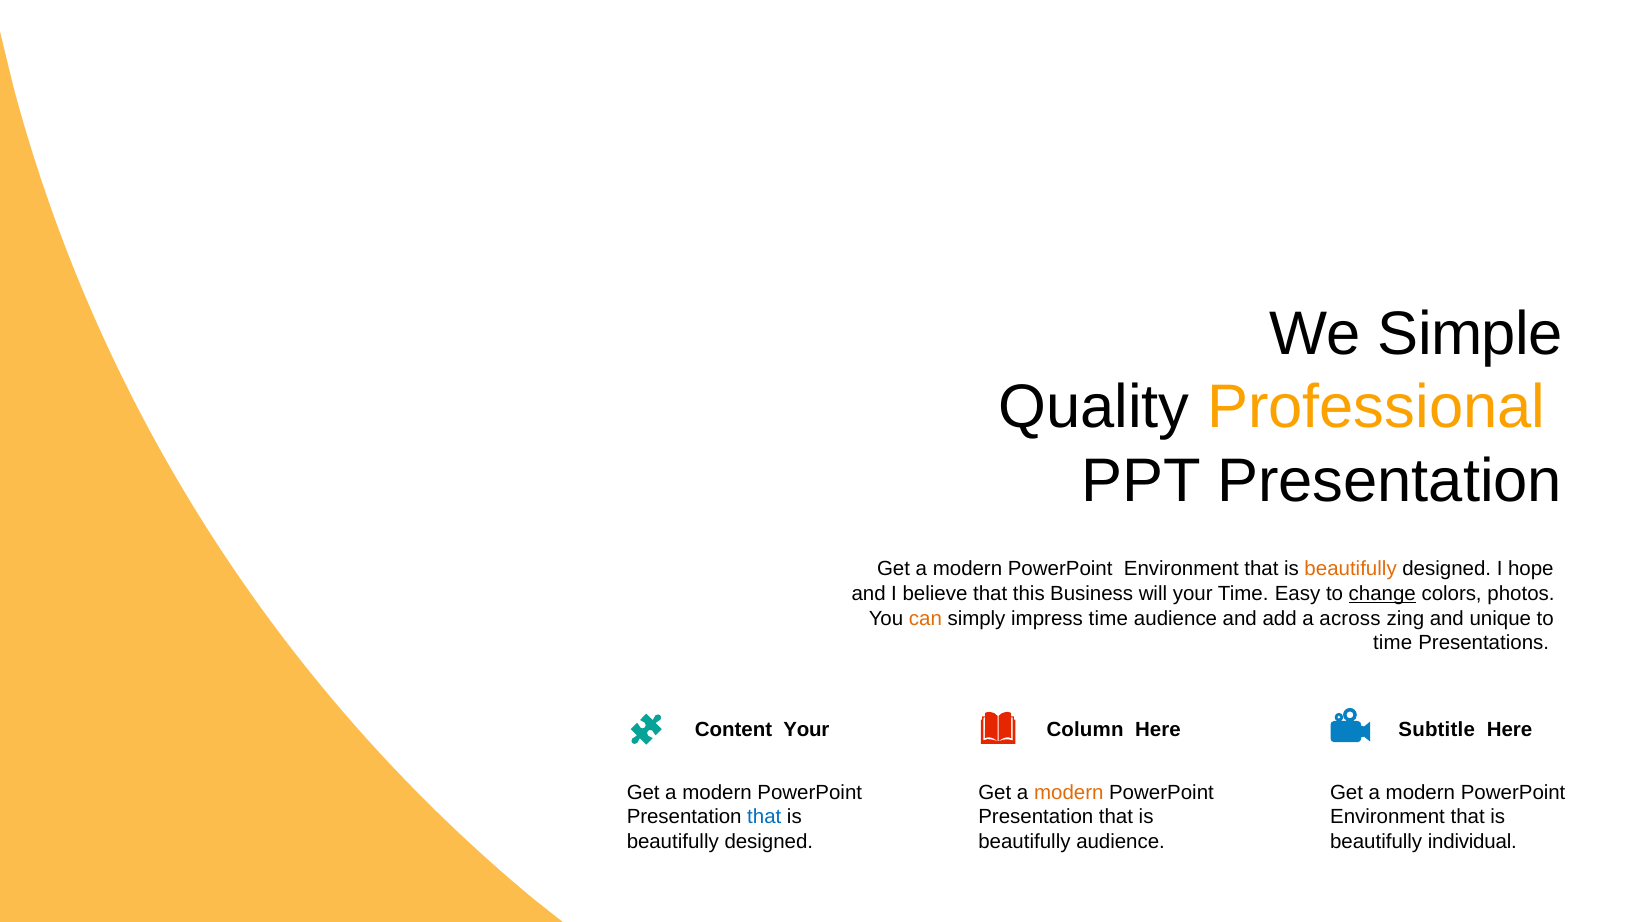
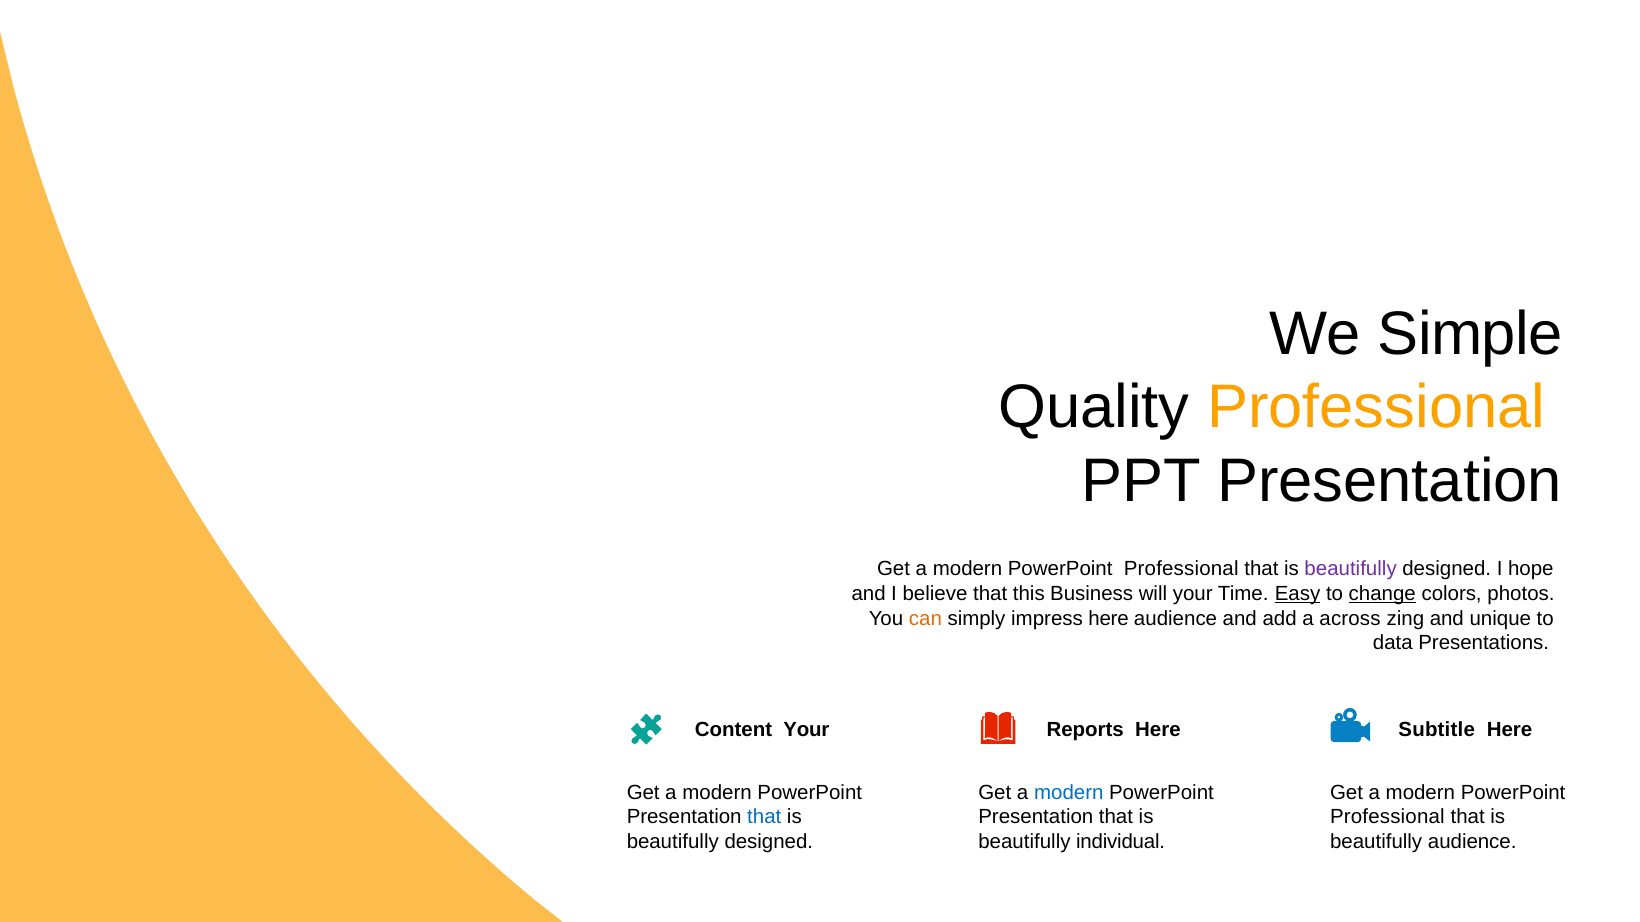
Environment: Environment -> Professional (1181, 569)
beautifully colour: orange -> purple (1351, 569)
Easy underline: none -> present (1298, 594)
impress time: time -> here (1109, 619)
time: time -> data (1393, 643)
Column: Column -> Reports (1085, 730)
modern colour: orange -> blue (1069, 793)
Environment: Environment -> Professional (1387, 817)
beautifully audience: audience -> individual (1121, 842)
beautifully individual: individual -> audience (1472, 842)
